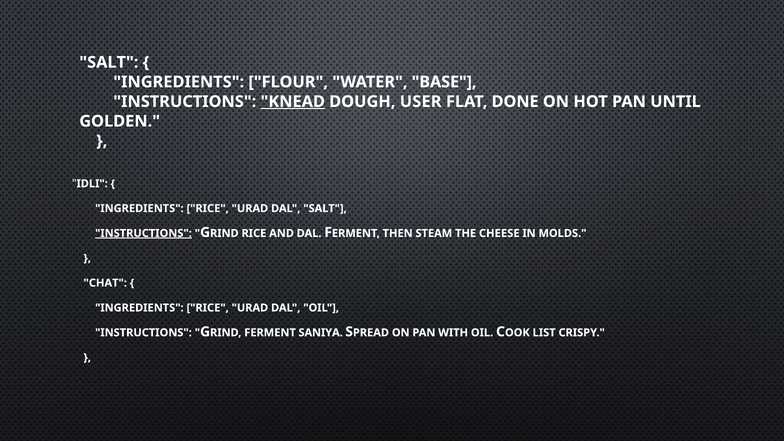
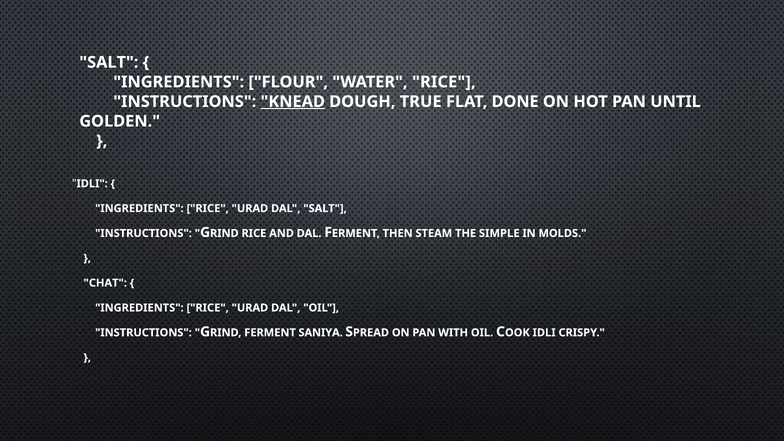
WATER BASE: BASE -> RICE (444, 82)
USER: USER -> TRUE (421, 102)
INSTRUCTIONS underline: present -> none (143, 233)
CHEESE: CHEESE -> SIMPLE (499, 233)
COOK LIST: LIST -> IDLI (544, 333)
